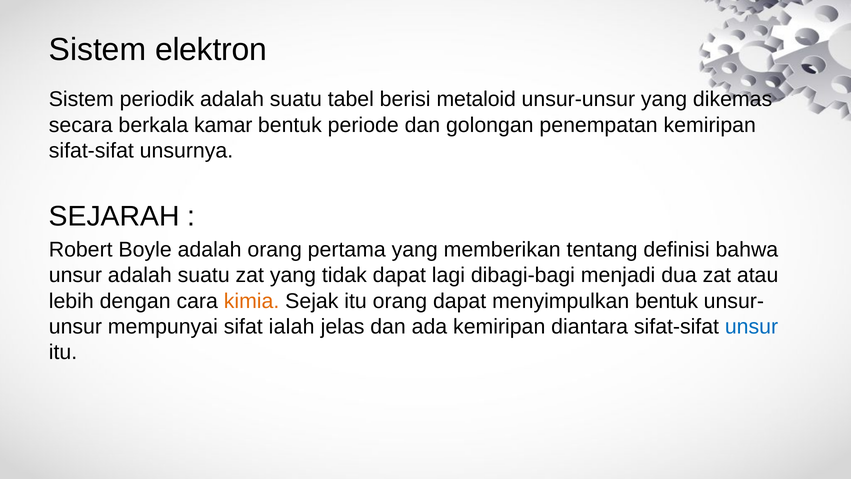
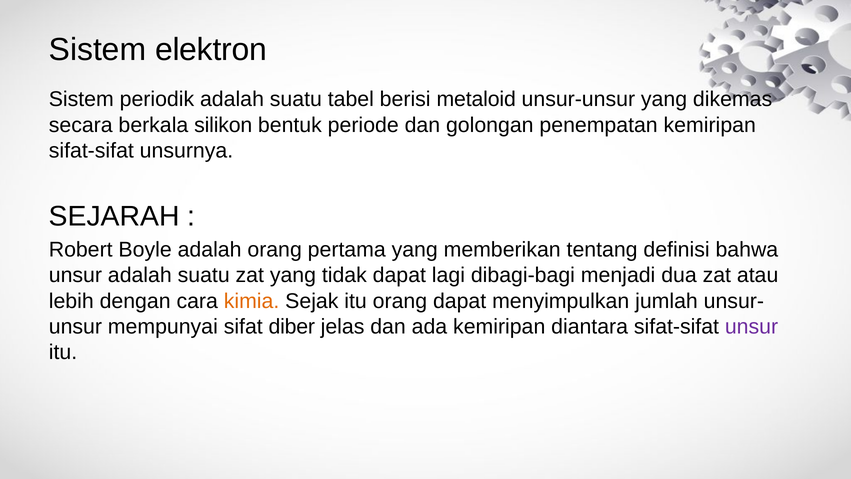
kamar: kamar -> silikon (223, 125)
menyimpulkan bentuk: bentuk -> jumlah (666, 301)
ialah: ialah -> diber (292, 326)
unsur colour: blue -> purple (752, 326)
